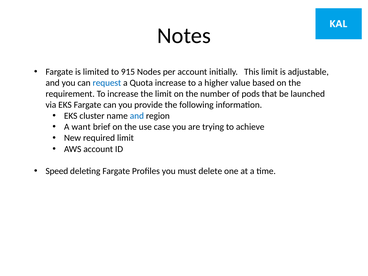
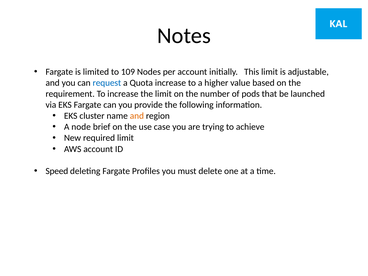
915: 915 -> 109 (128, 72)
and colour: blue -> orange (137, 116)
want: want -> node (81, 127)
